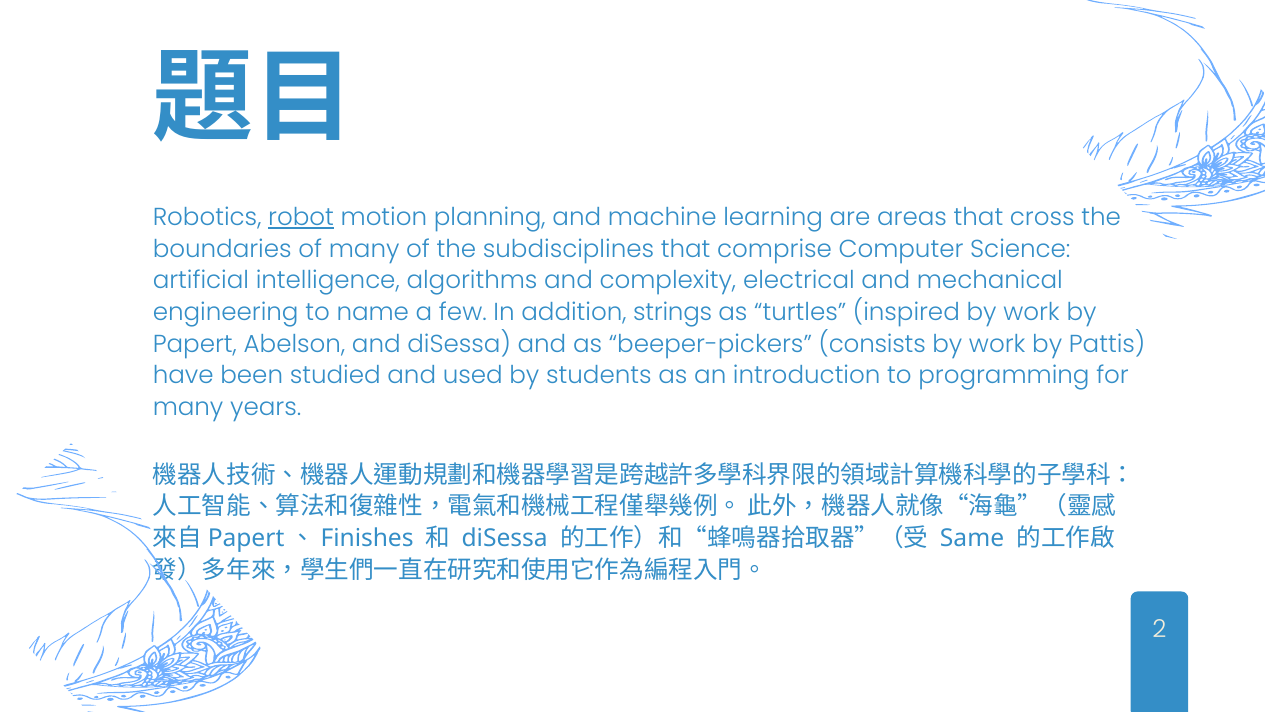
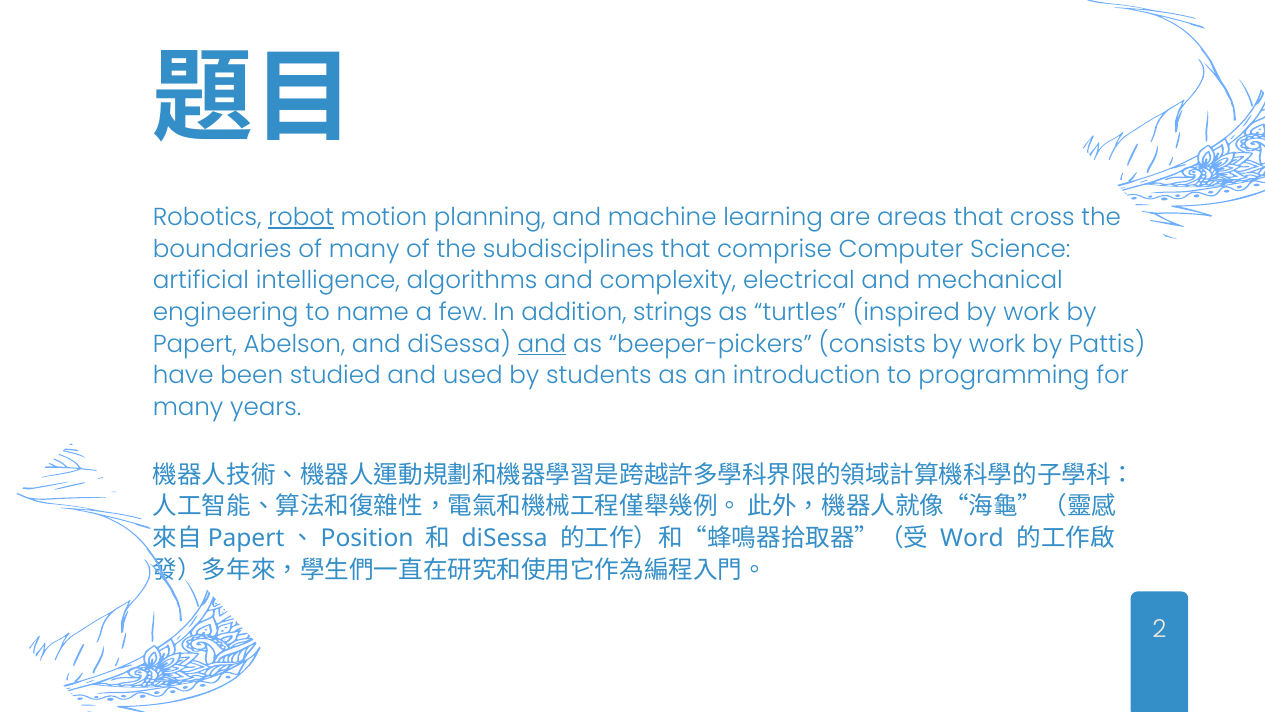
and underline: none -> present (542, 344)
Finishes: Finishes -> Position (367, 538)
Same: Same -> Word (972, 538)
